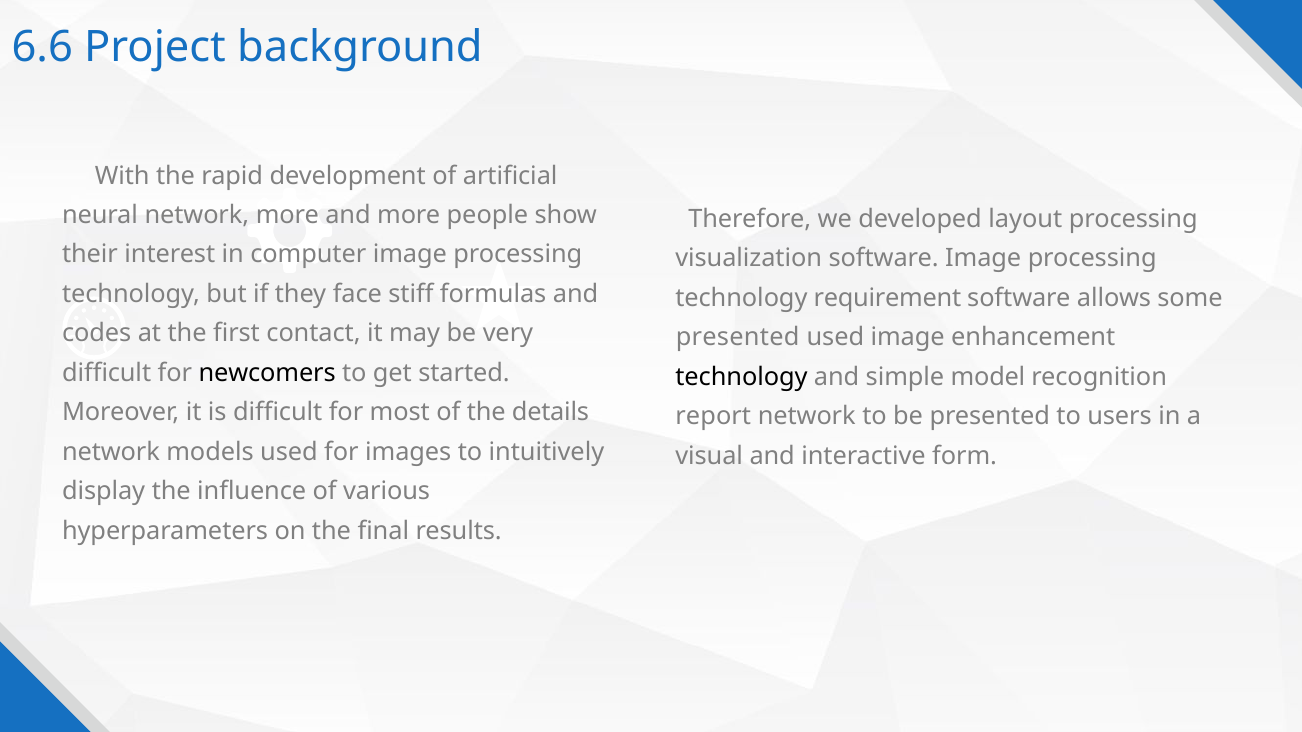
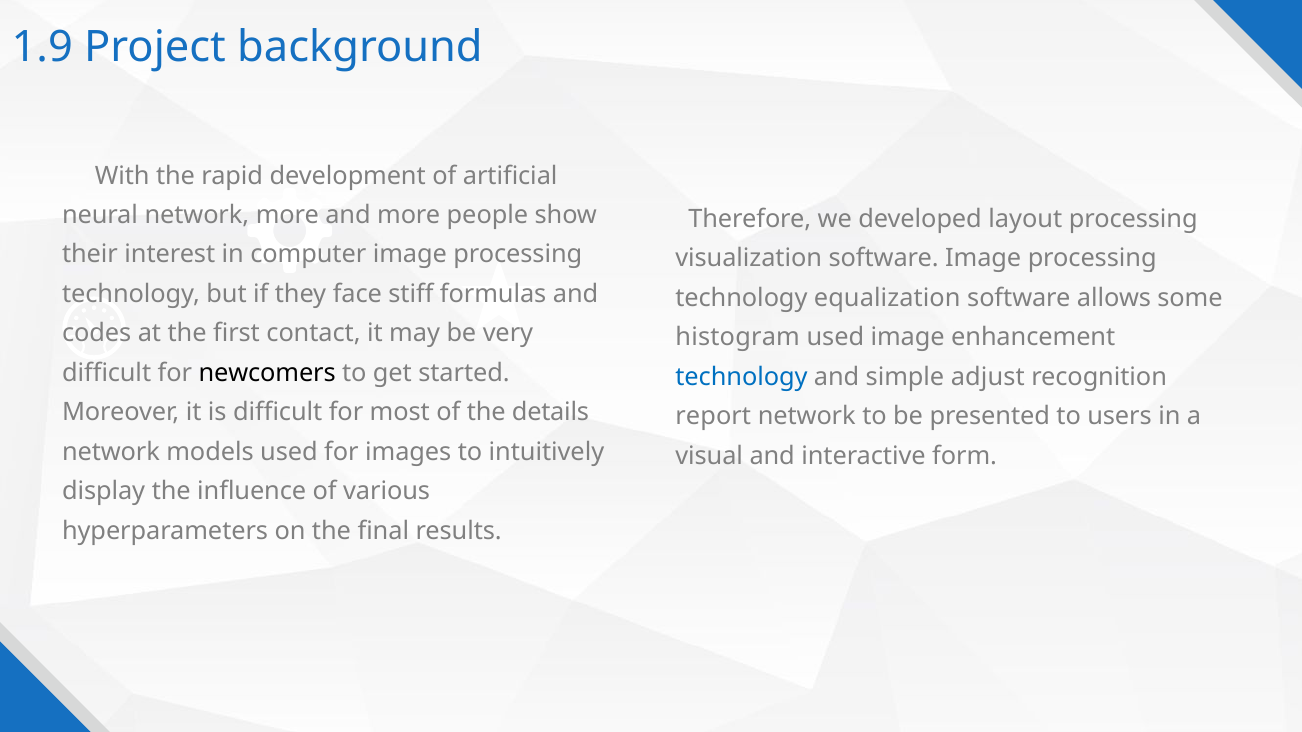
6.6: 6.6 -> 1.9 (42, 47)
requirement: requirement -> equalization (887, 298)
presented: presented -> histogram (738, 338)
technology colour: black -> blue (741, 377)
model: model -> adjust (988, 377)
